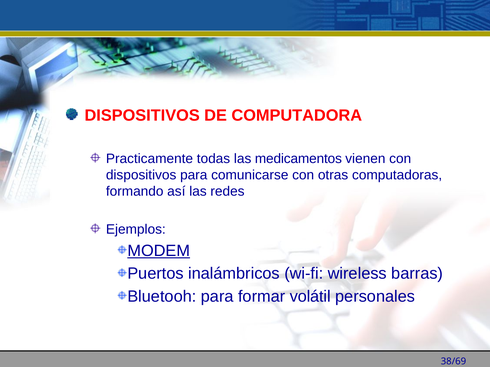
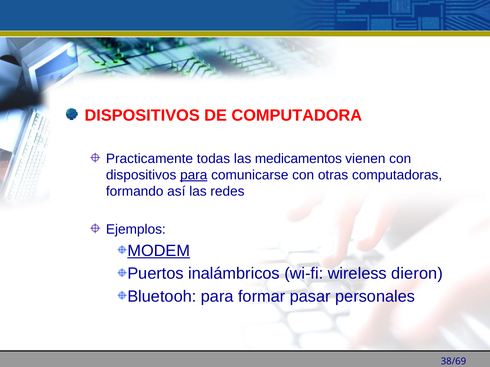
para underline: none -> present (194, 175)
barras: barras -> dieron (417, 274)
volátil: volátil -> pasar (310, 297)
